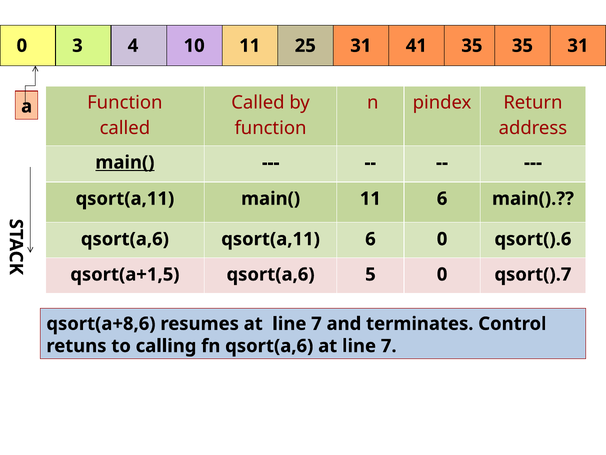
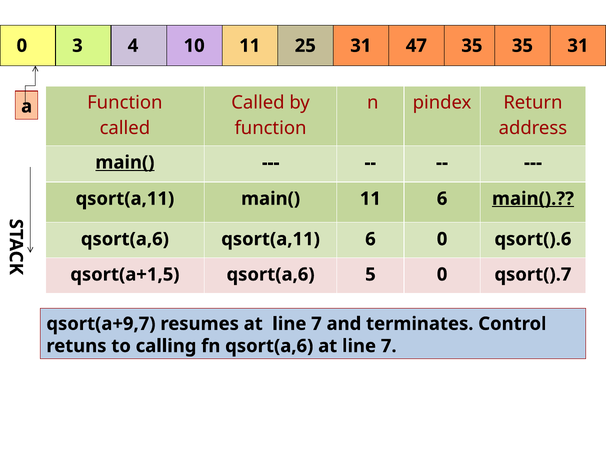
41: 41 -> 47 (416, 46)
main( underline: none -> present (533, 198)
qsort(a+8,6: qsort(a+8,6 -> qsort(a+9,7 (101, 323)
